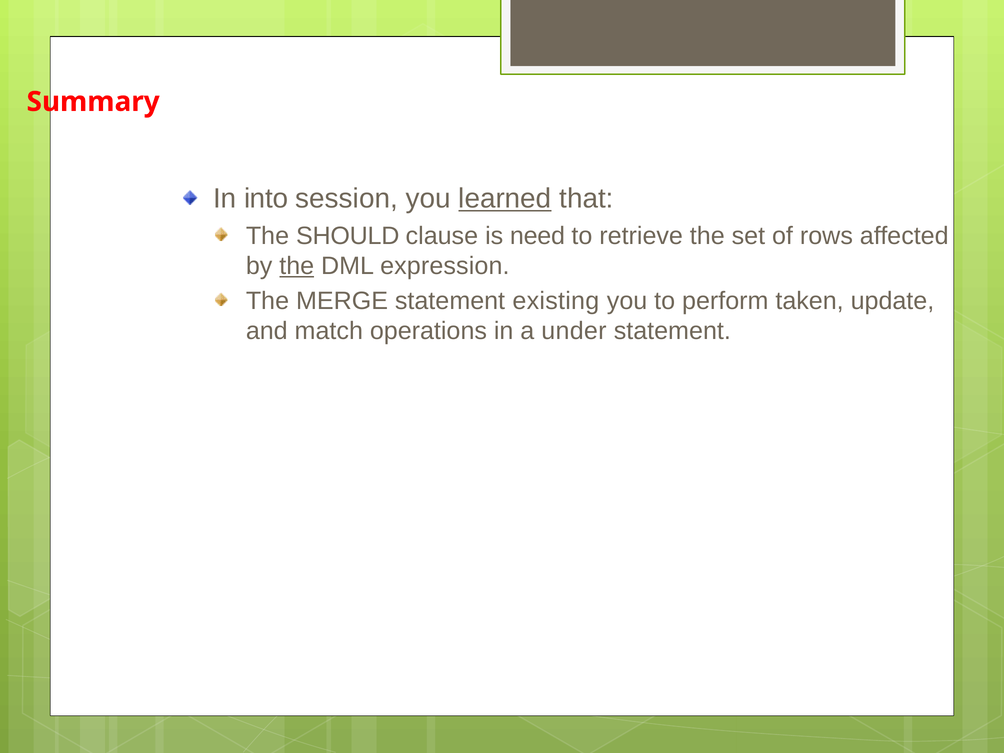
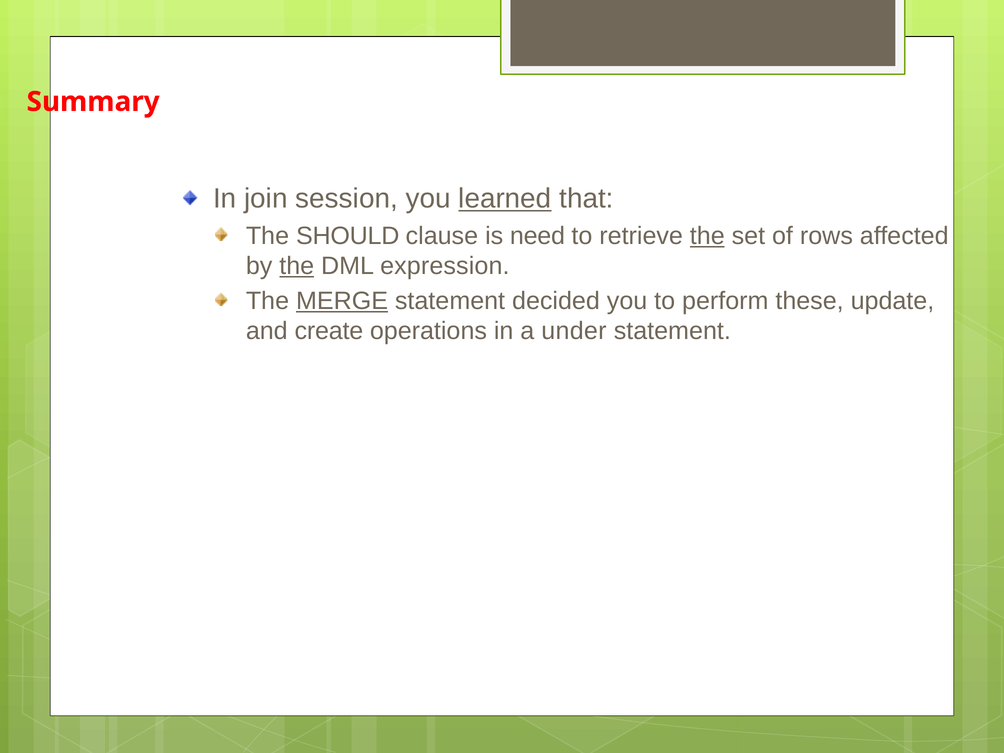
into: into -> join (266, 199)
the underline: none -> present (707, 236)
MERGE underline: none -> present (342, 301)
existing: existing -> decided (556, 301)
taken: taken -> these (810, 301)
match: match -> create (329, 331)
